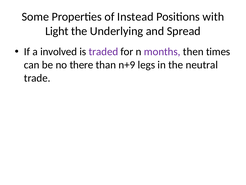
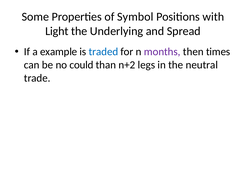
Instead: Instead -> Symbol (135, 17)
involved: involved -> example (59, 52)
traded colour: purple -> blue (103, 52)
there: there -> could (81, 65)
n+9: n+9 -> n+2 (127, 65)
